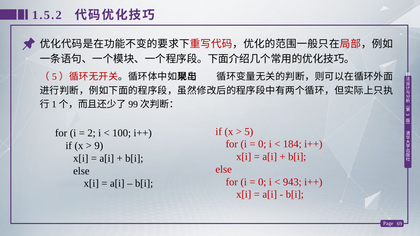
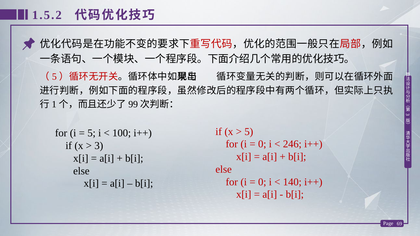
2: 2 -> 5 (92, 133)
184: 184 -> 246 (292, 144)
9: 9 -> 3 (99, 146)
943: 943 -> 140 (292, 182)
